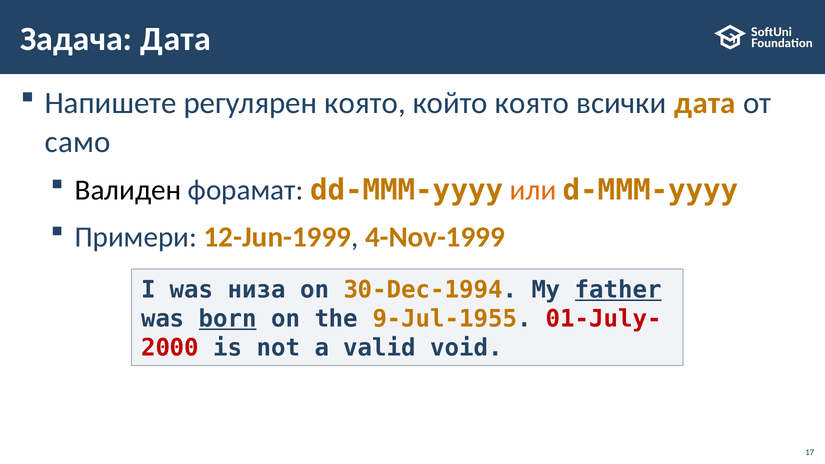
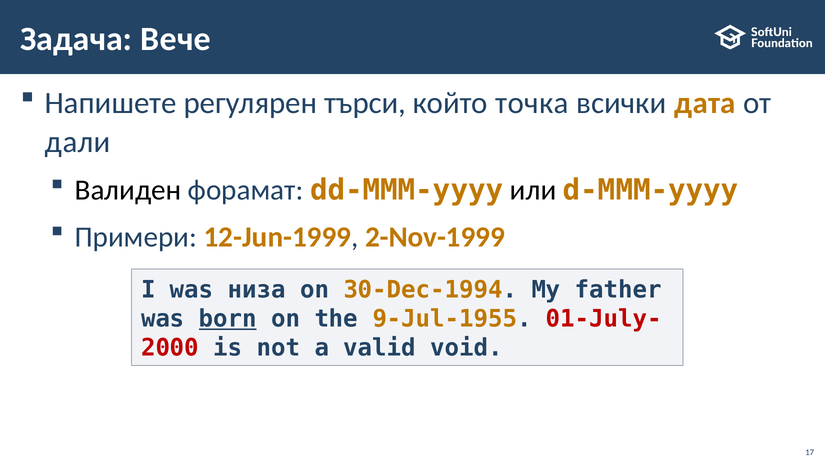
Задача Дата: Дата -> Вече (176, 39)
регулярен която: която -> търси (365, 103)
който която: която -> точка (532, 103)
само: само -> дали (78, 142)
или colour: orange -> black (533, 190)
4-Nov-1999: 4-Nov-1999 -> 2-Nov-1999 (435, 237)
father underline: present -> none (618, 290)
